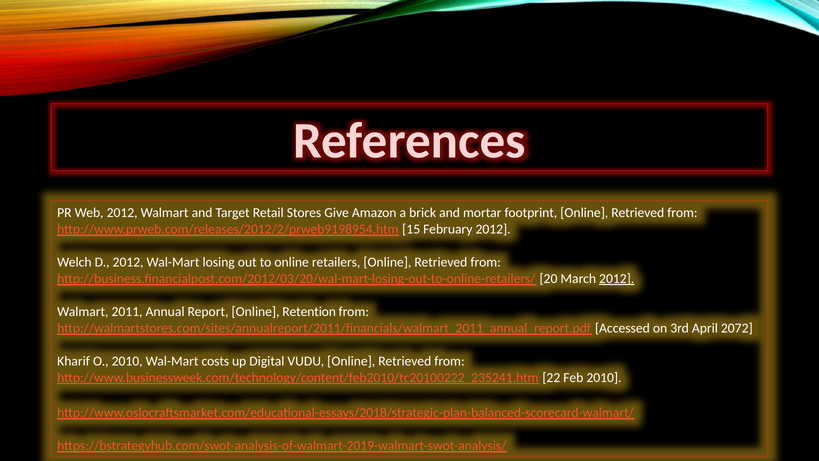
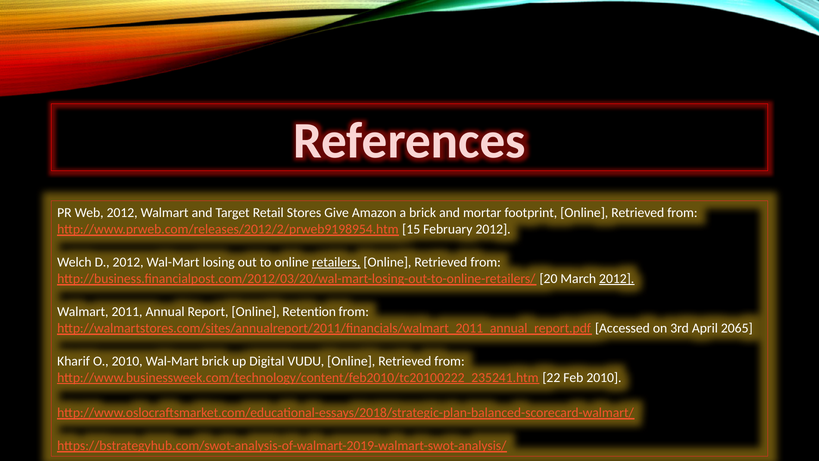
retailers underline: none -> present (336, 262)
2072: 2072 -> 2065 (737, 328)
Wal-Mart costs: costs -> brick (215, 361)
